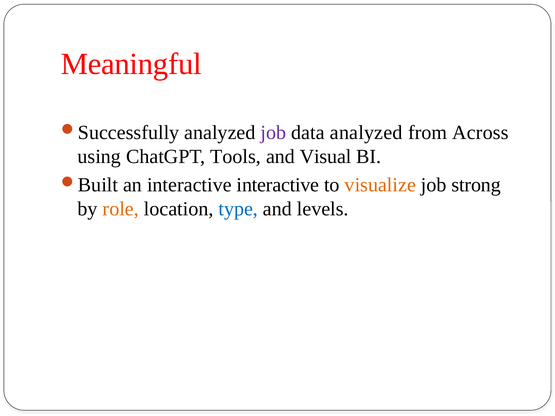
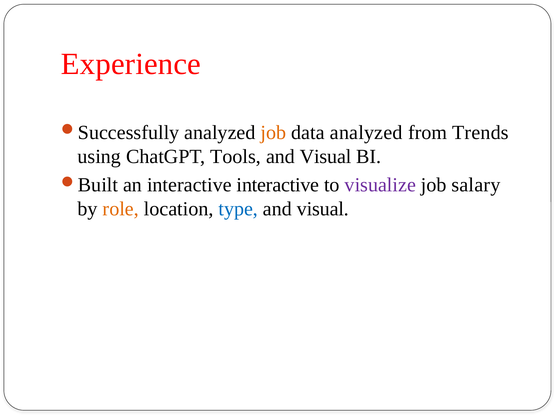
Meaningful: Meaningful -> Experience (131, 64)
job colour: purple -> orange (273, 133)
Across: Across -> Trends (480, 133)
visualize colour: orange -> purple (380, 185)
strong: strong -> salary (476, 185)
levels: levels -> visual (323, 209)
